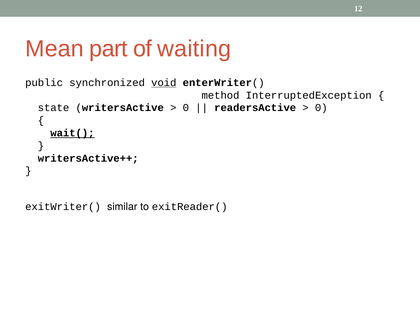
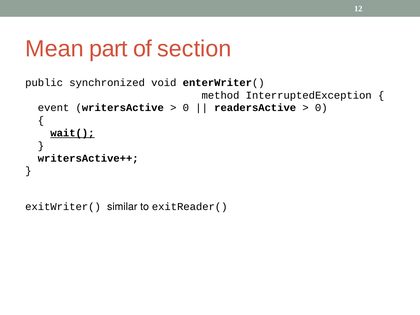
waiting: waiting -> section (194, 49)
void underline: present -> none (164, 83)
state: state -> event (54, 108)
